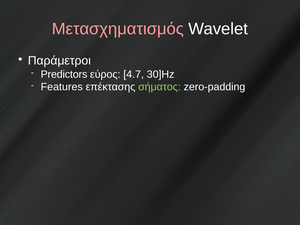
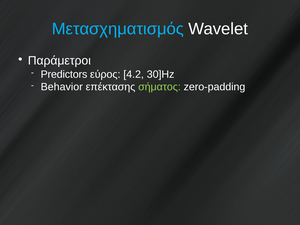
Μετασχηματισμός colour: pink -> light blue (118, 29)
4.7: 4.7 -> 4.2 (134, 74)
Features: Features -> Behavior (62, 87)
